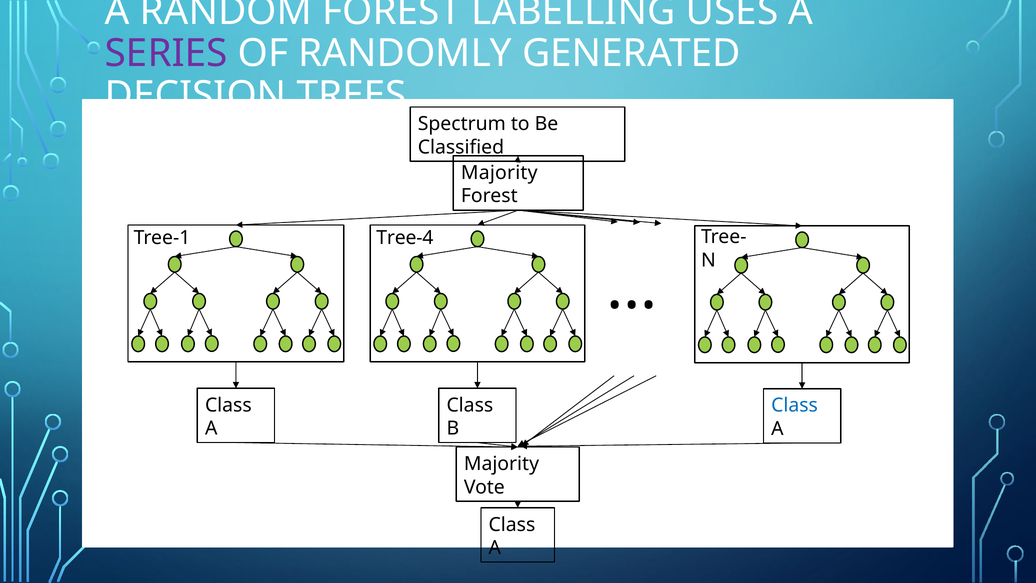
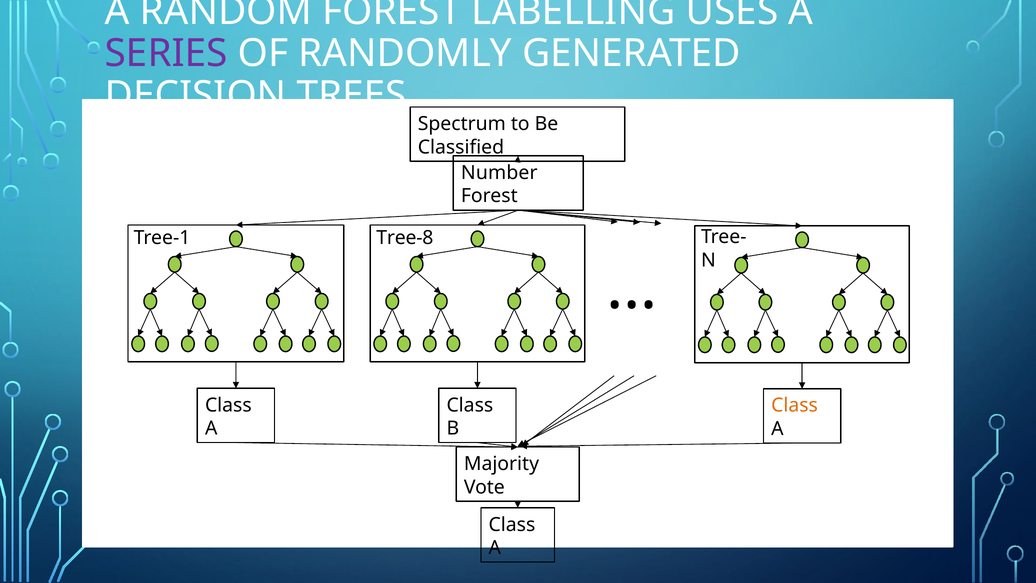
Majority: Majority -> Number (499, 173)
Tree-4: Tree-4 -> Tree-8 (405, 238)
Class colour: blue -> orange (795, 405)
